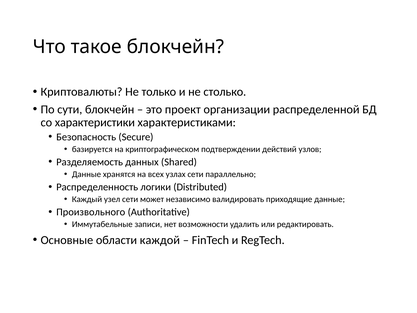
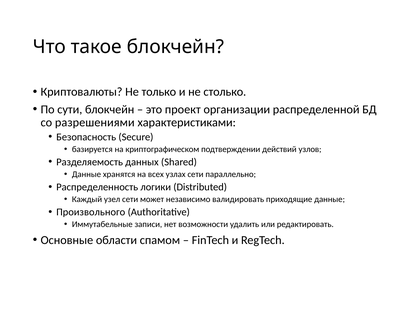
характеристики: характеристики -> разрешениями (95, 122)
каждой: каждой -> спамом (160, 240)
